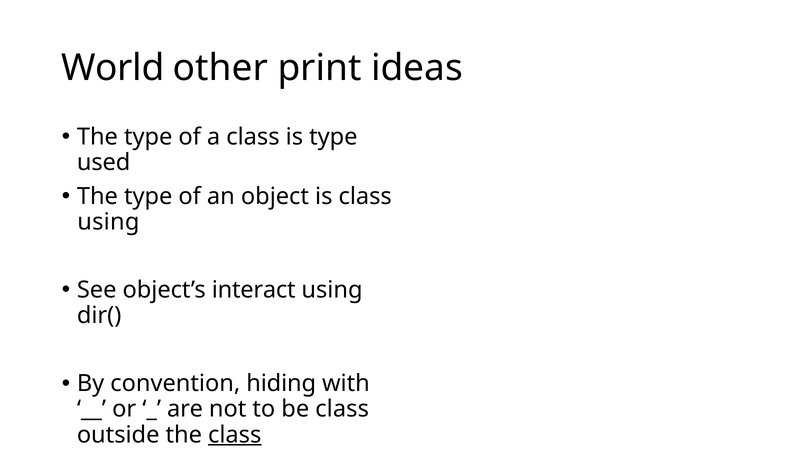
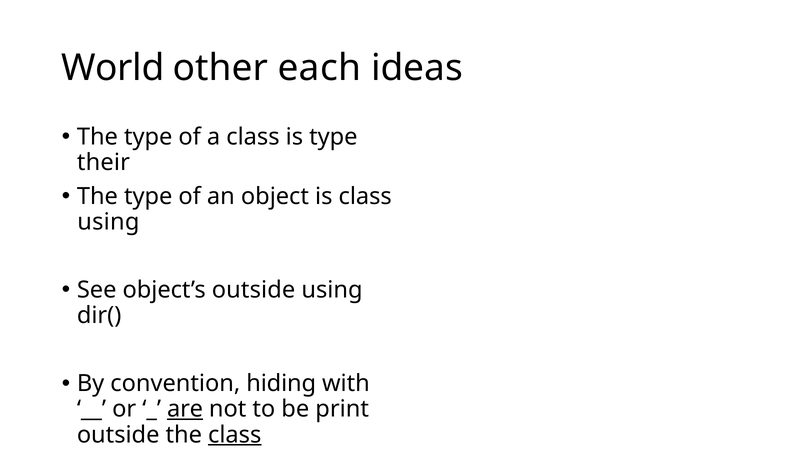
print: print -> each (319, 68)
used: used -> their (103, 162)
object’s interact: interact -> outside (254, 290)
are underline: none -> present (185, 409)
be class: class -> print (342, 409)
